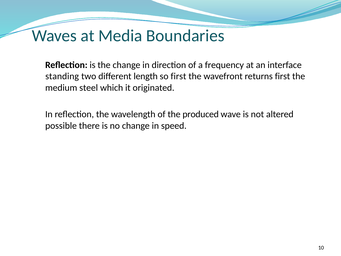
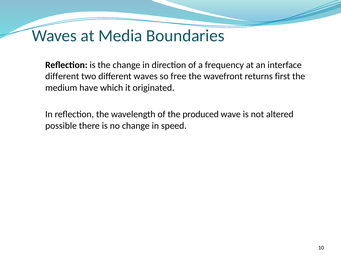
standing: standing -> different (62, 76)
different length: length -> waves (146, 76)
so first: first -> free (178, 76)
steel: steel -> have (89, 88)
